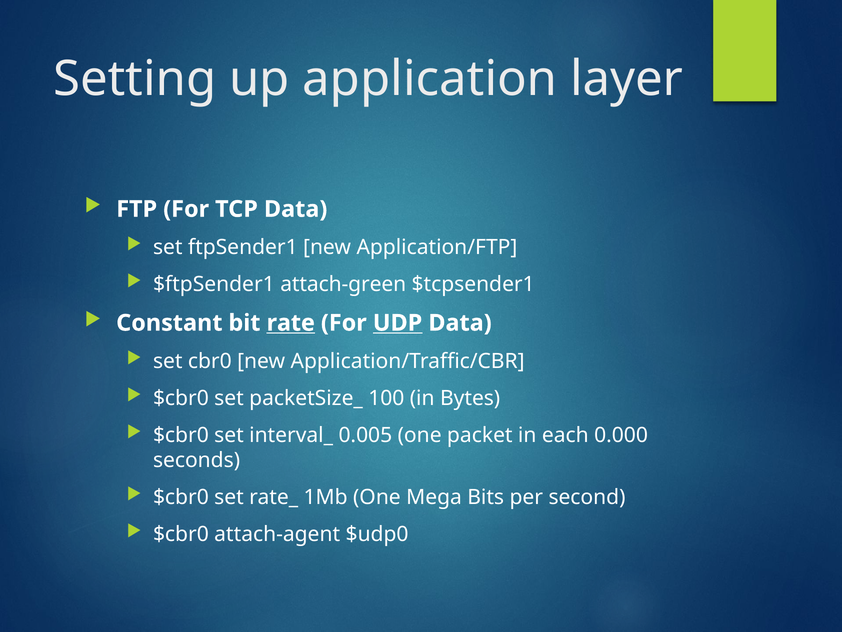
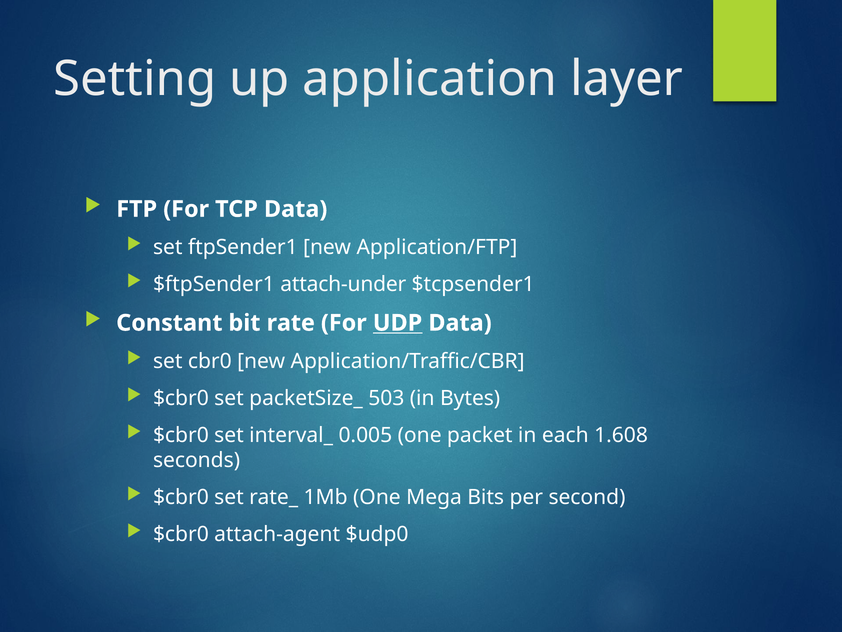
attach-green: attach-green -> attach-under (343, 284)
rate underline: present -> none (291, 323)
100: 100 -> 503 (386, 398)
0.000: 0.000 -> 1.608 (621, 435)
